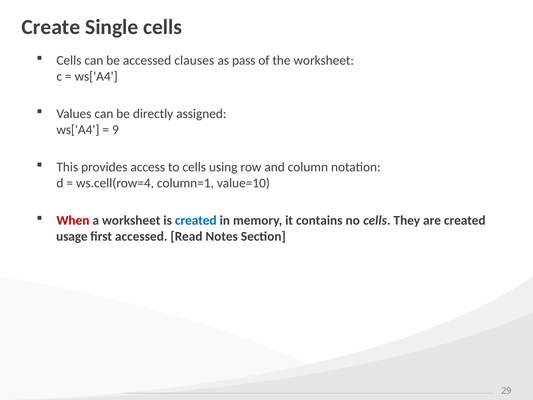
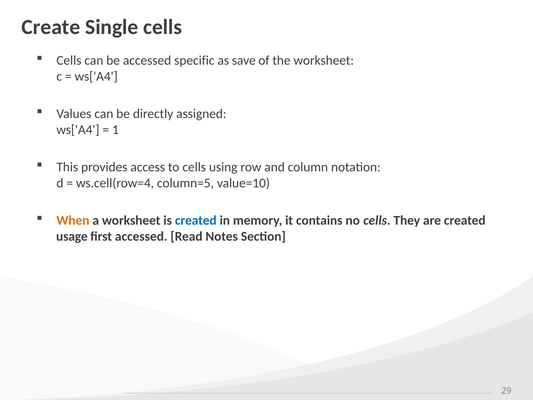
clauses: clauses -> specific (194, 60)
pass: pass -> save (244, 60)
9: 9 -> 1 (115, 130)
column=1: column=1 -> column=5 (185, 183)
When colour: red -> orange (73, 220)
